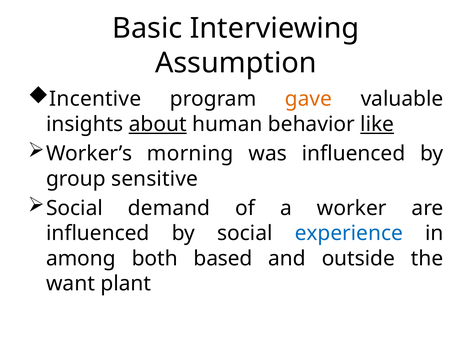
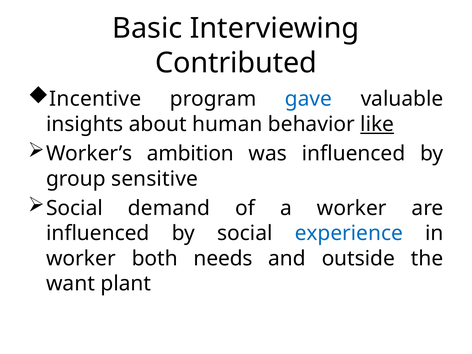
Assumption: Assumption -> Contributed (236, 63)
gave colour: orange -> blue (309, 99)
about underline: present -> none (158, 124)
morning: morning -> ambition (190, 154)
among: among -> worker (81, 258)
based: based -> needs (223, 258)
